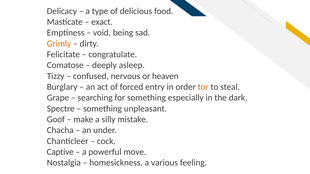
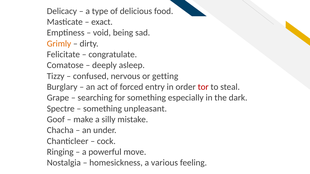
heaven: heaven -> getting (165, 76)
tor colour: orange -> red (203, 87)
Captive: Captive -> Ringing (60, 152)
